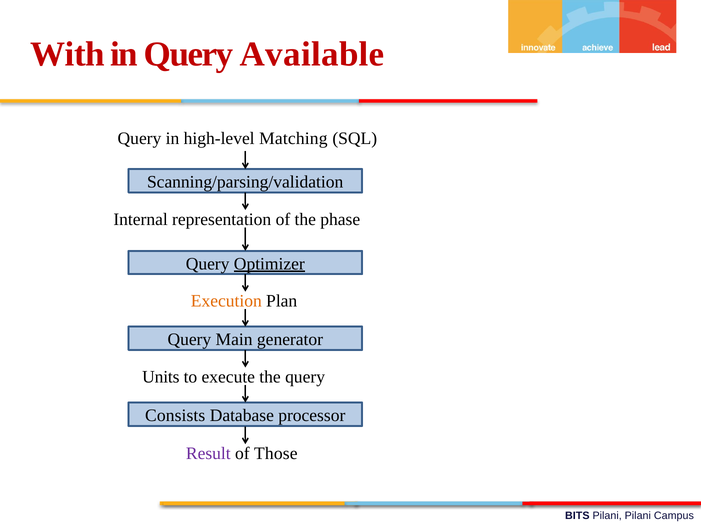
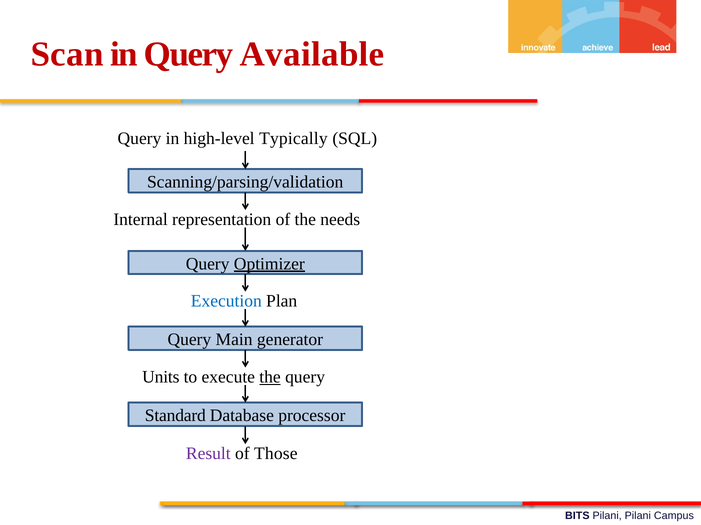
With: With -> Scan (67, 54)
Matching: Matching -> Typically (293, 139)
phase: phase -> needs (340, 220)
Execution colour: orange -> blue (226, 301)
the underline: none -> present (270, 377)
Consists: Consists -> Standard (175, 416)
